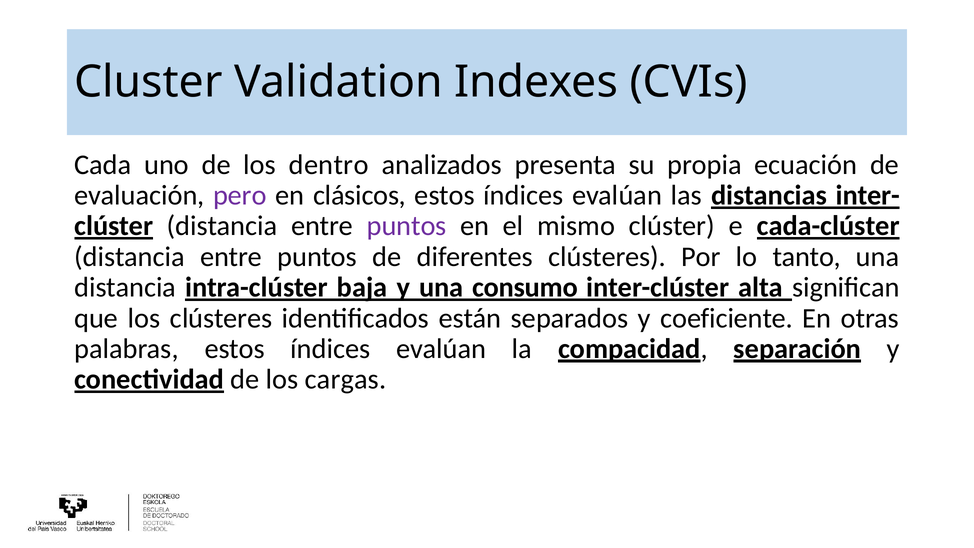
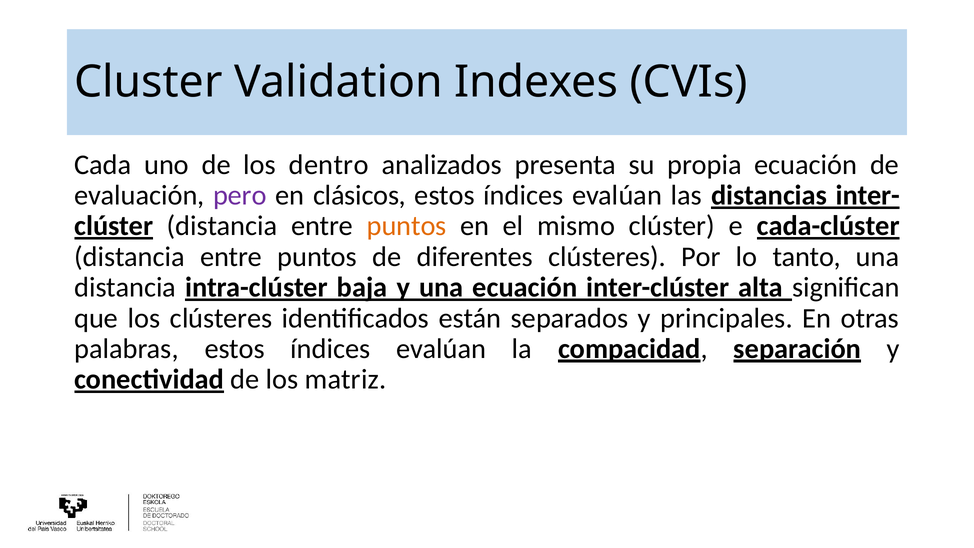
puntos colour: purple -> orange (407, 226)
una consumo: consumo -> ecuación (525, 287)
coeficiente: coeficiente -> principales (727, 318)
cargas: cargas -> matriz (345, 379)
